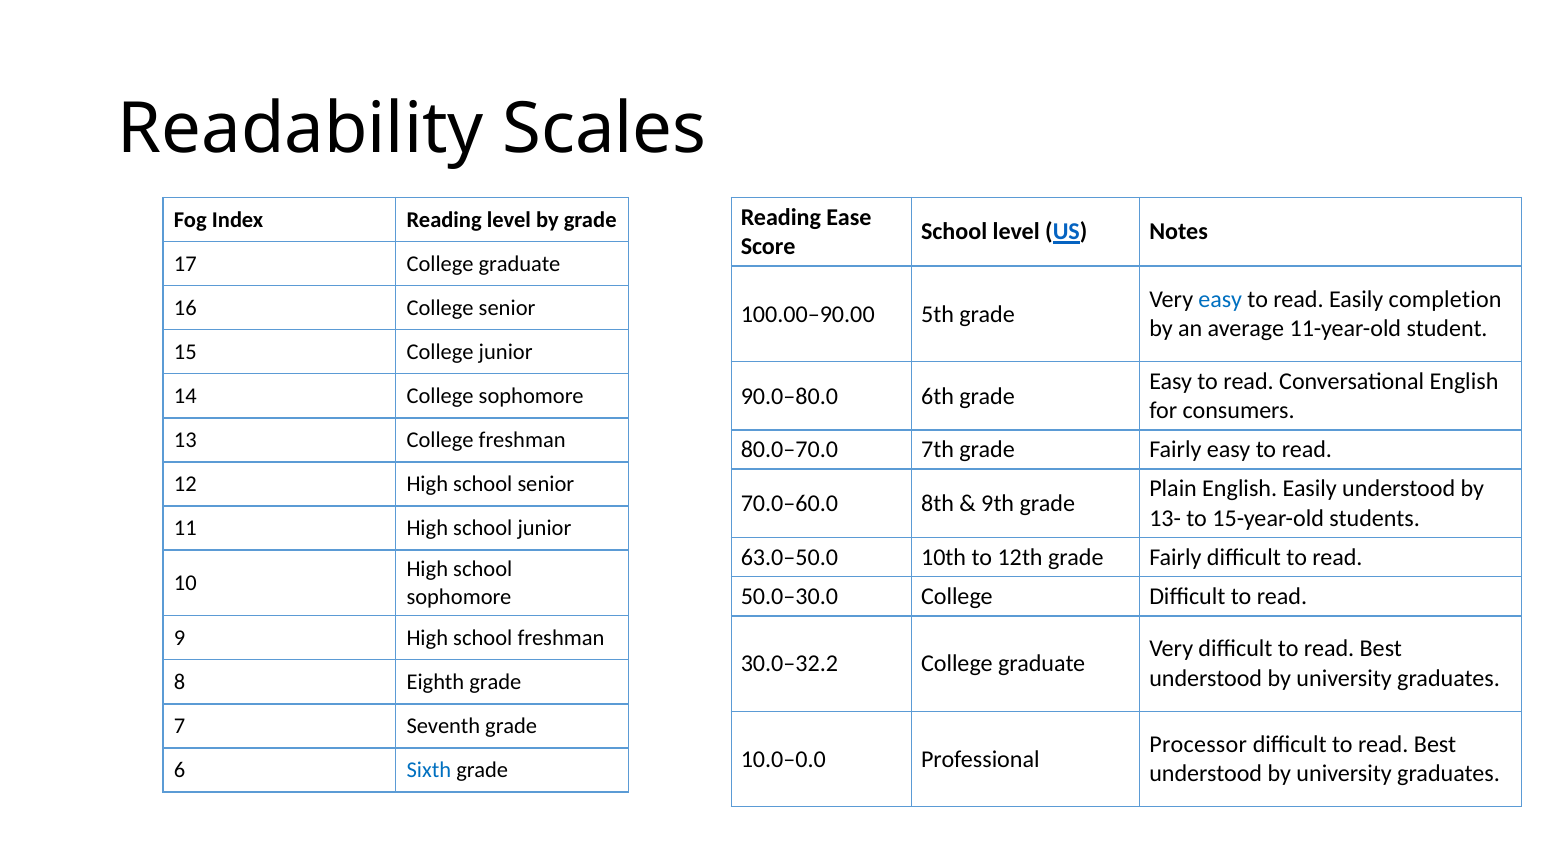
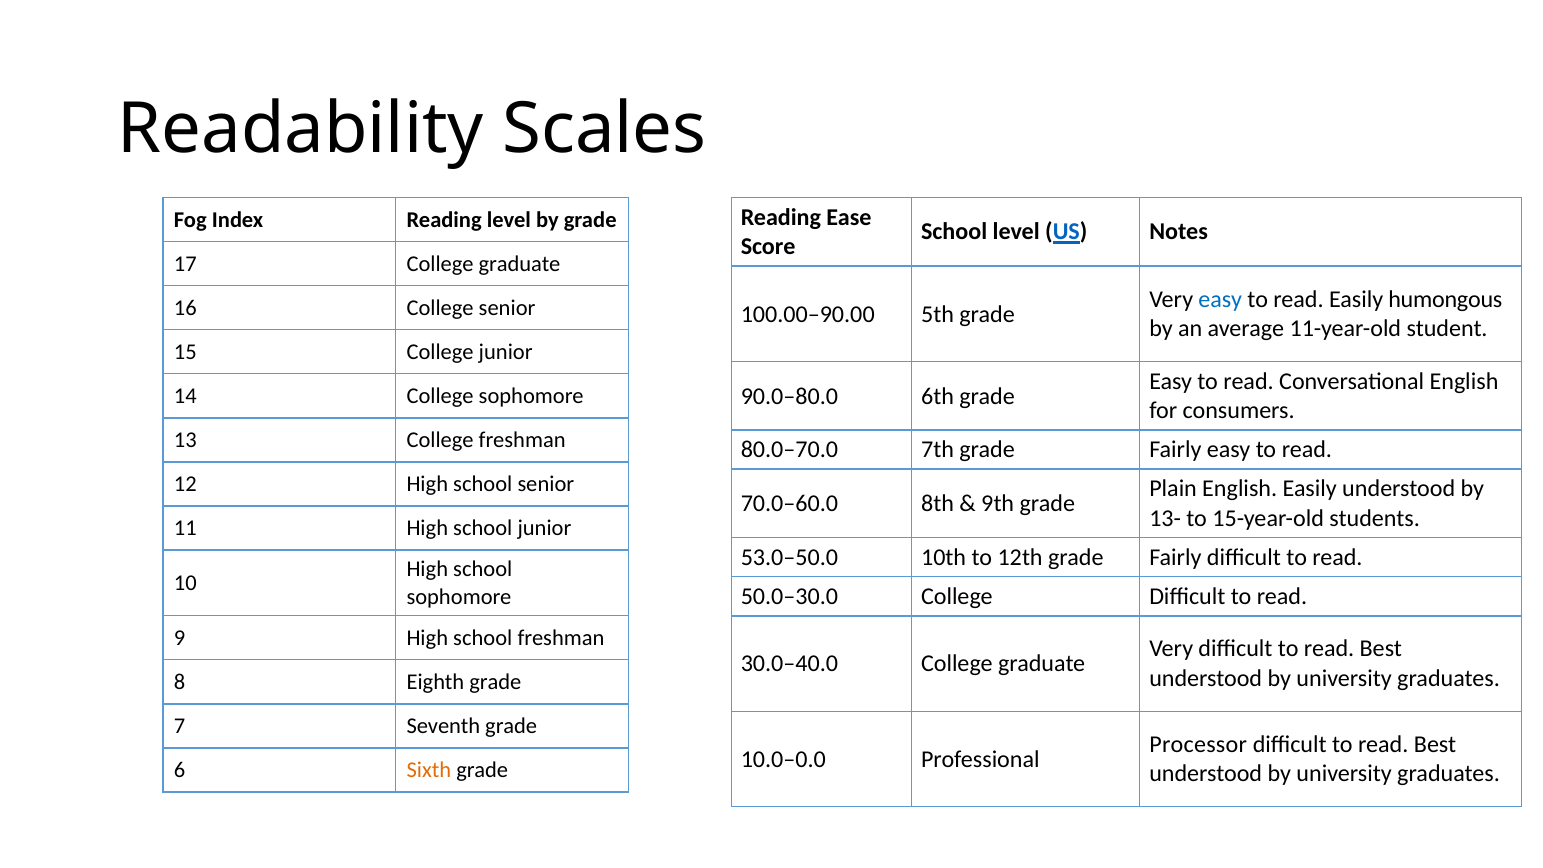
completion: completion -> humongous (1445, 299)
63.0–50.0: 63.0–50.0 -> 53.0–50.0 (789, 557)
30.0–32.2: 30.0–32.2 -> 30.0–40.0 (789, 664)
Sixth colour: blue -> orange (429, 770)
